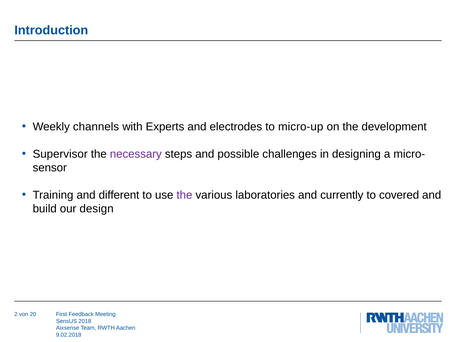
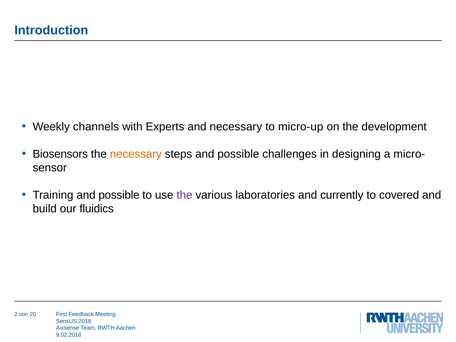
and electrodes: electrodes -> necessary (236, 127)
Supervisor: Supervisor -> Biosensors (60, 154)
necessary colour: purple -> orange (136, 154)
Training and different: different -> possible (119, 195)
design: design -> fluidics (97, 209)
